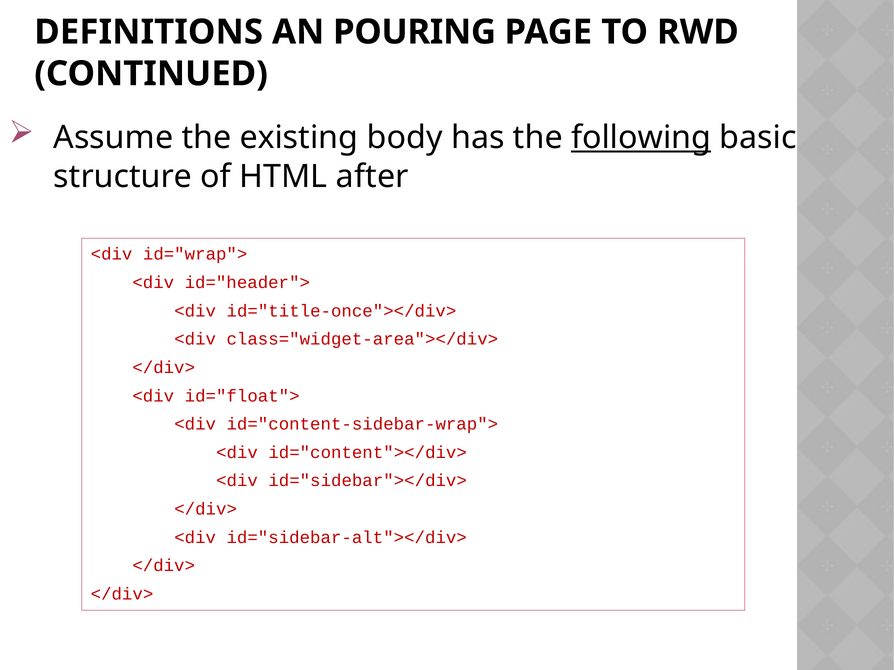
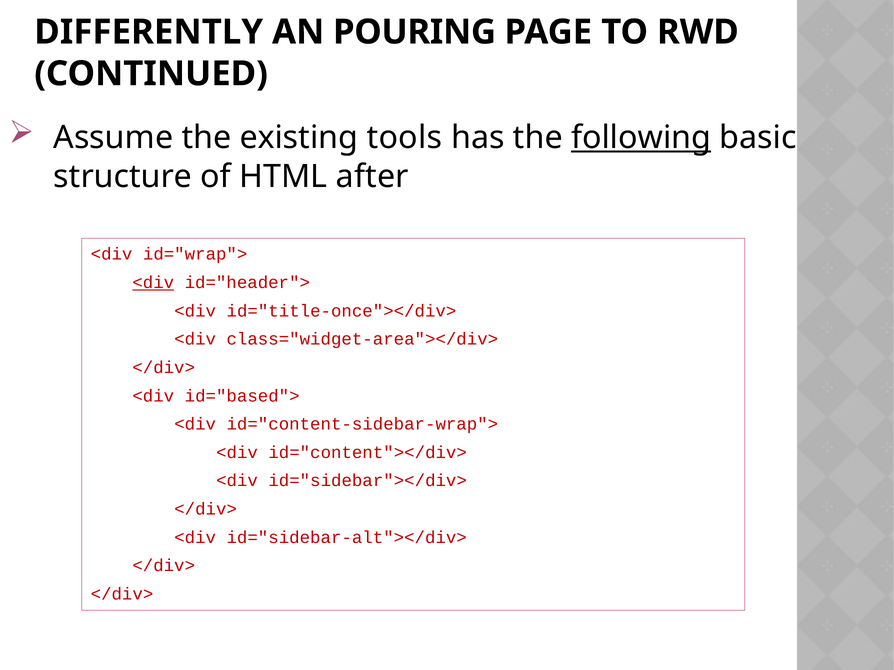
DEFINITIONS: DEFINITIONS -> DIFFERENTLY (149, 32)
body: body -> tools (404, 138)
<div underline: none -> present (153, 283)
id="float">: id="float"> -> id="based"> (242, 396)
